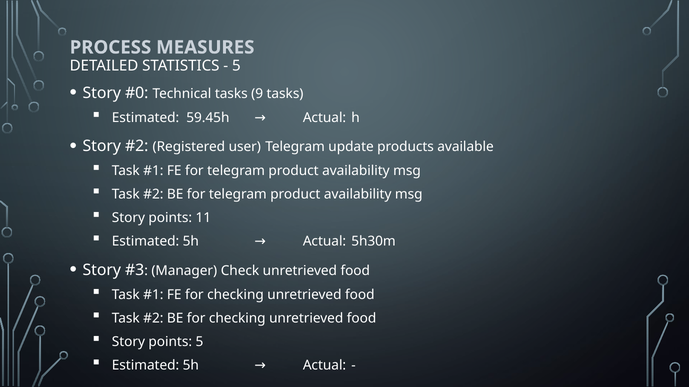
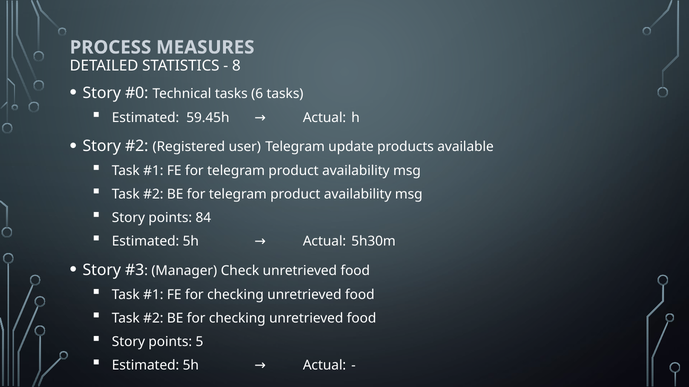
5: 5 -> 8 (236, 66)
9: 9 -> 6 (257, 94)
11: 11 -> 84 (203, 218)
